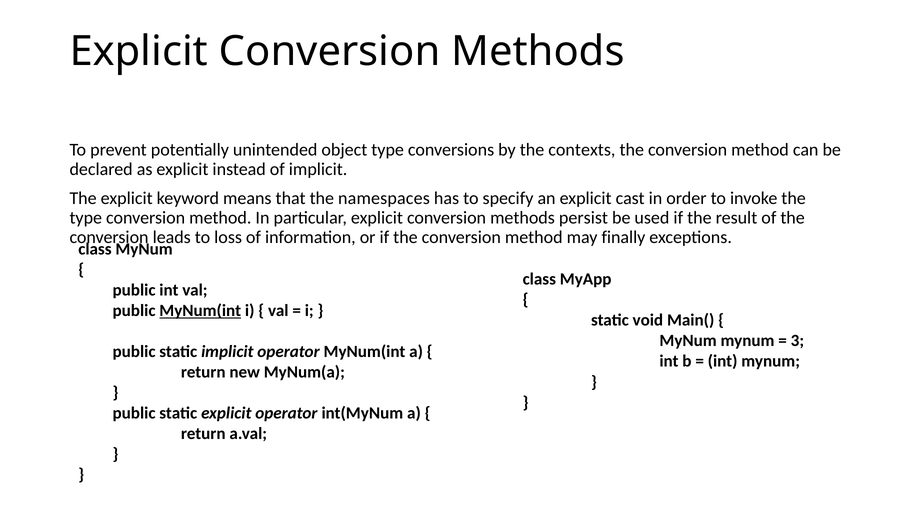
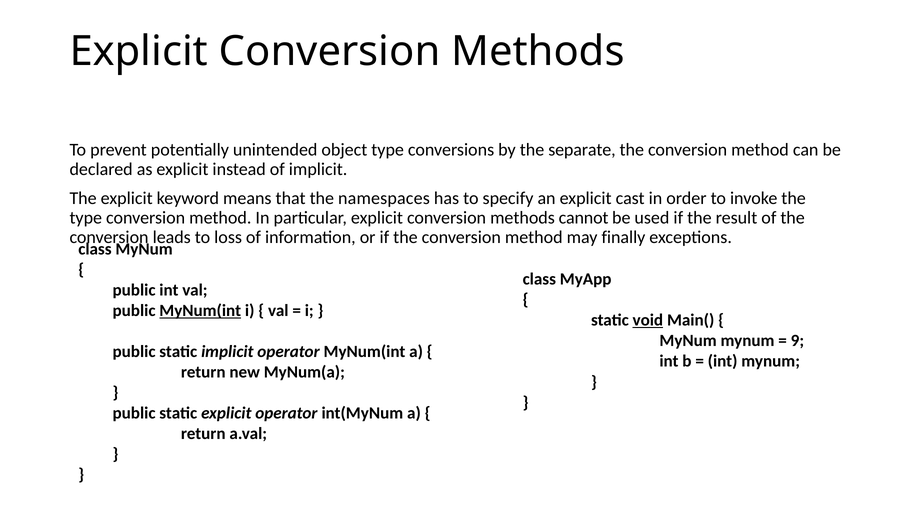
contexts: contexts -> separate (582, 150)
persist: persist -> cannot (584, 218)
void underline: none -> present (648, 320)
3: 3 -> 9 (797, 341)
